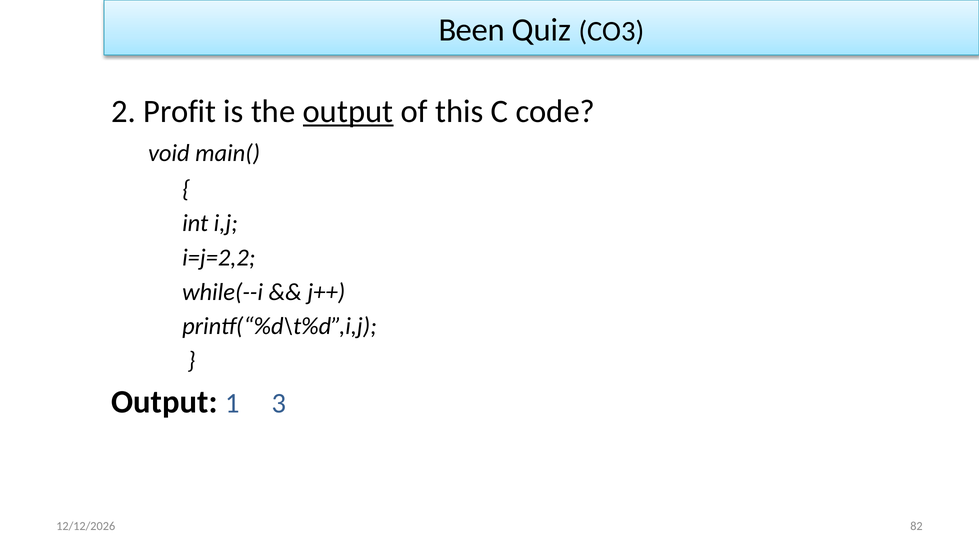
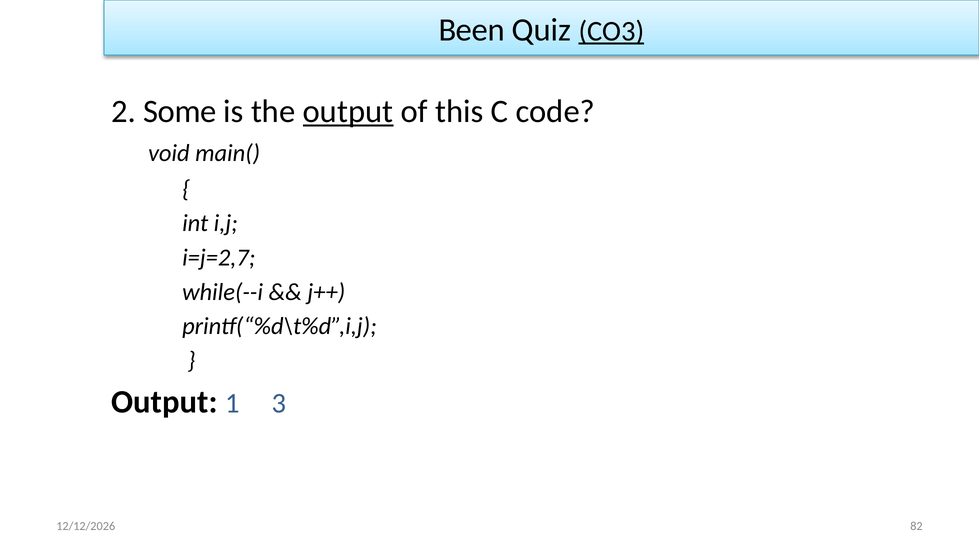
CO3 underline: none -> present (611, 31)
Profit: Profit -> Some (180, 111)
i=j=2,2: i=j=2,2 -> i=j=2,7 (219, 258)
